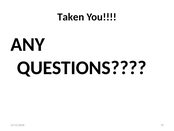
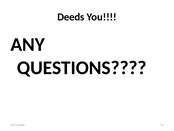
Taken: Taken -> Deeds (71, 17)
